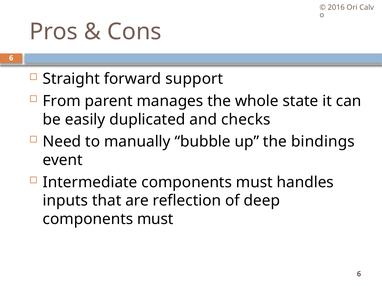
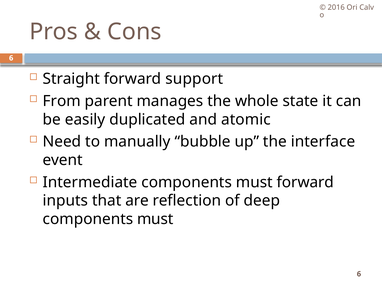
checks: checks -> atomic (246, 120)
bindings: bindings -> interface (323, 142)
must handles: handles -> forward (305, 183)
